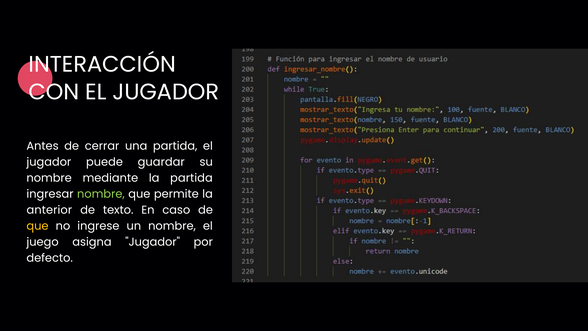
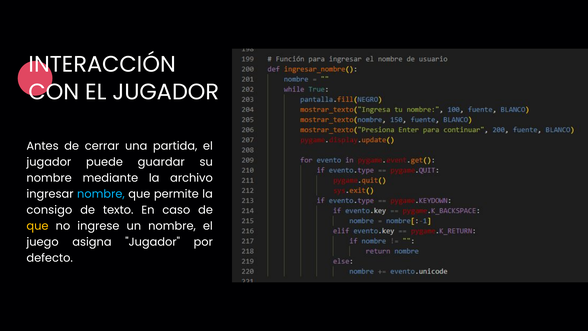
la partida: partida -> archivo (191, 178)
nombre colour: light green -> light blue (101, 194)
anterior: anterior -> consigo (49, 210)
